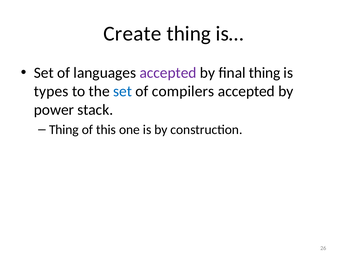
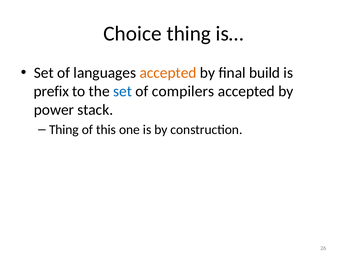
Create: Create -> Choice (133, 34)
accepted colour: purple -> orange (168, 73)
final thing: thing -> build (265, 73)
types: types -> prefix (51, 91)
